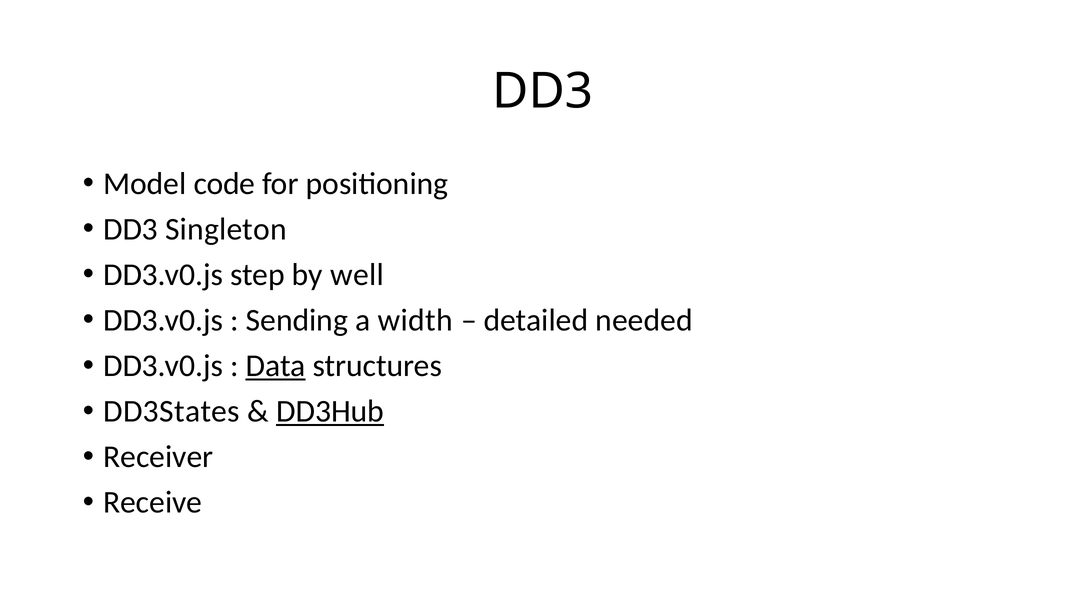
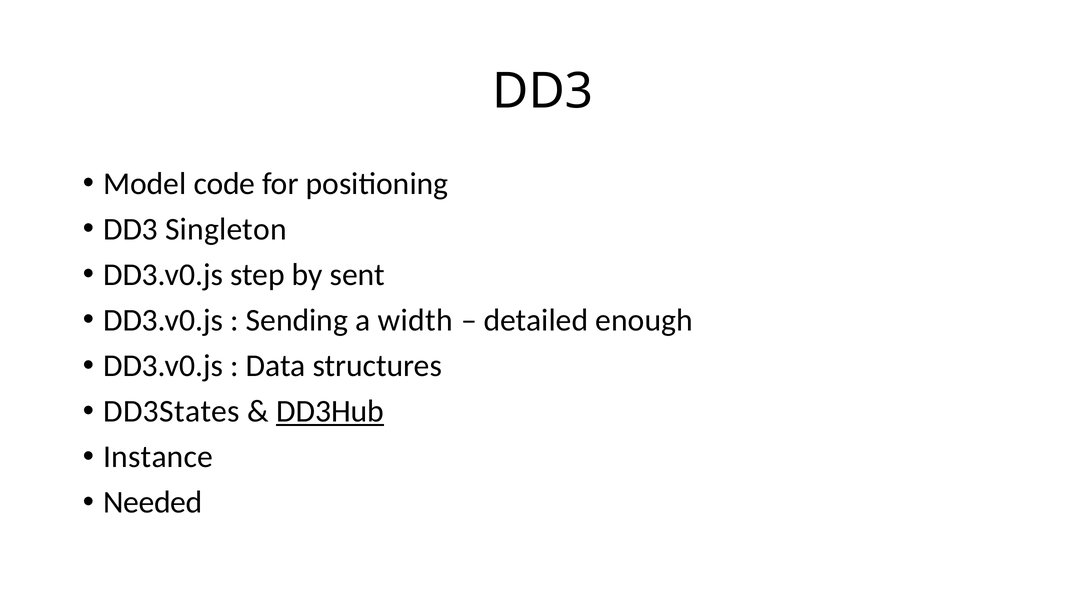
well: well -> sent (357, 275)
needed: needed -> enough (644, 320)
Data underline: present -> none (276, 366)
Receiver: Receiver -> Instance (158, 457)
Receive: Receive -> Needed (153, 502)
